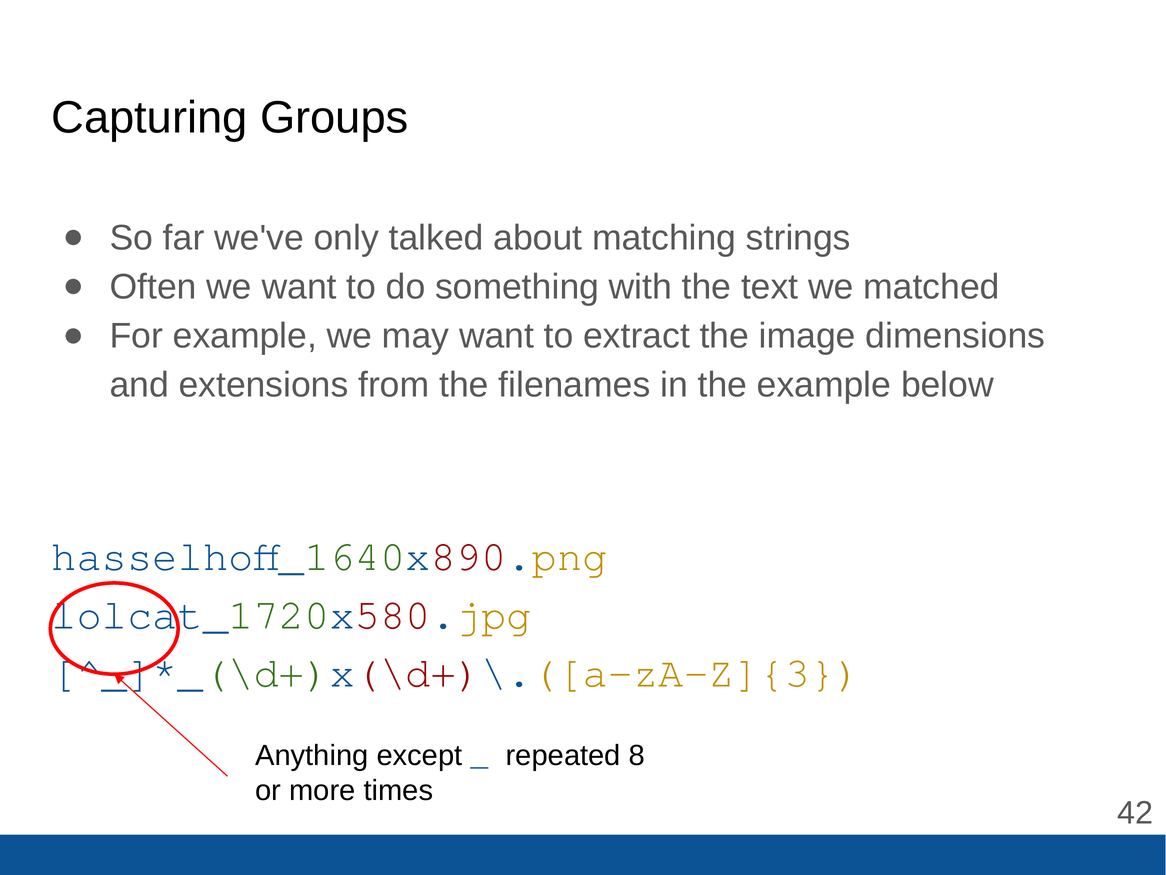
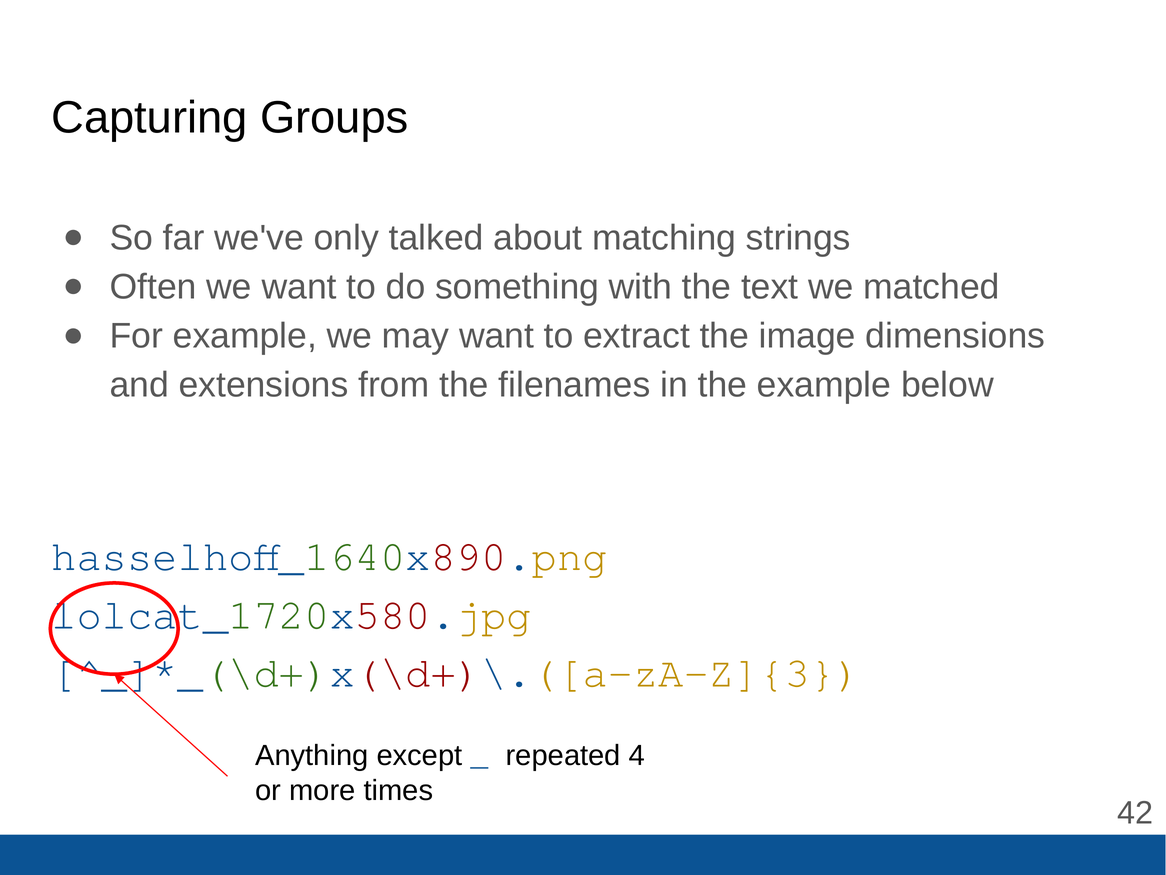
8: 8 -> 4 (637, 755)
